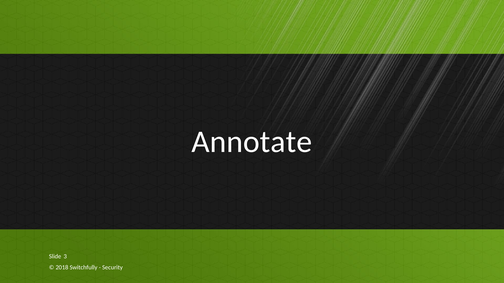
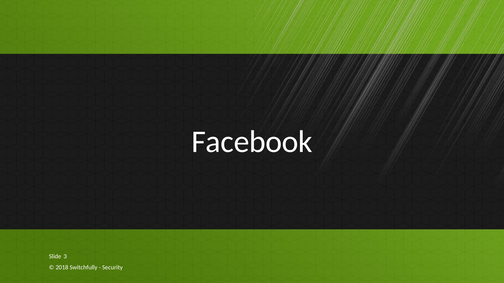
Annotate: Annotate -> Facebook (252, 142)
